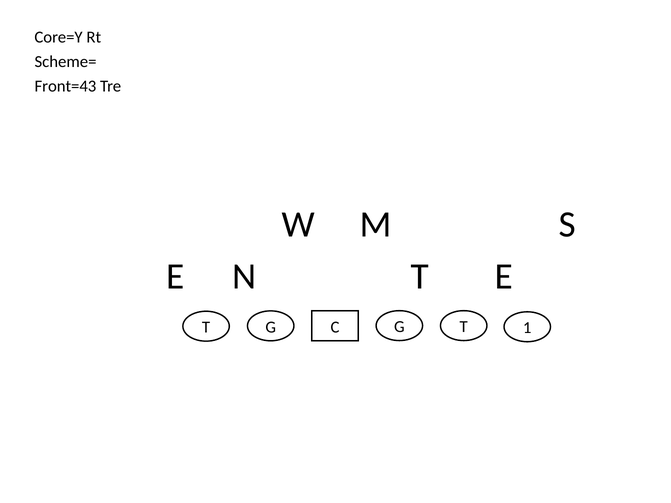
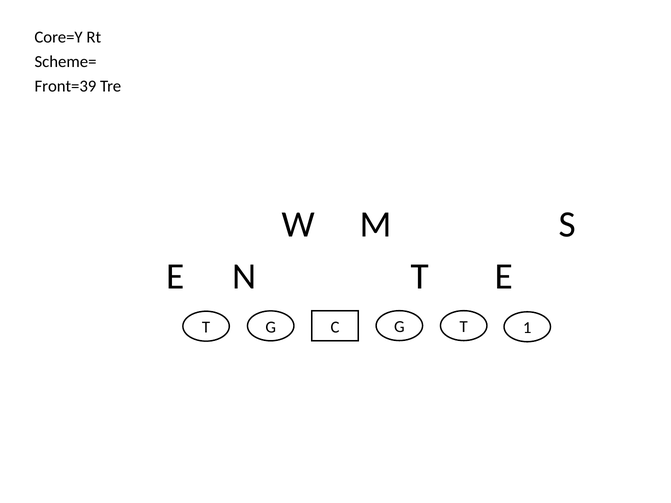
Front=43: Front=43 -> Front=39 (65, 86)
